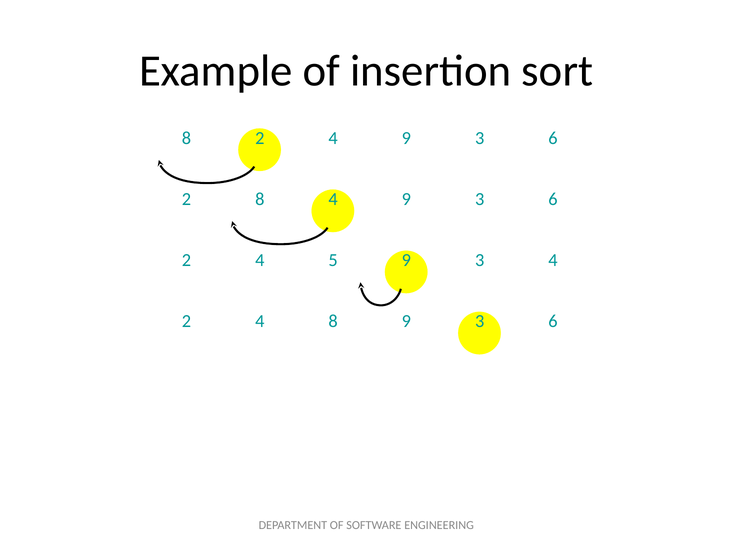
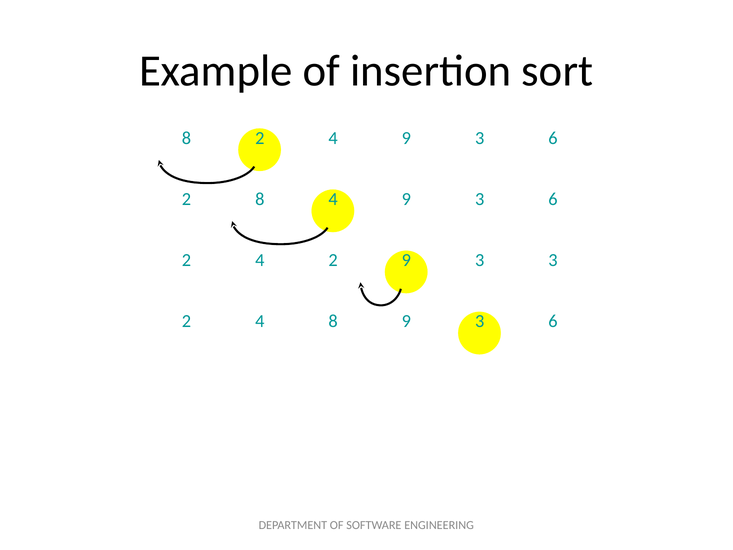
4 5: 5 -> 2 (333, 260)
3 4: 4 -> 3 (553, 260)
